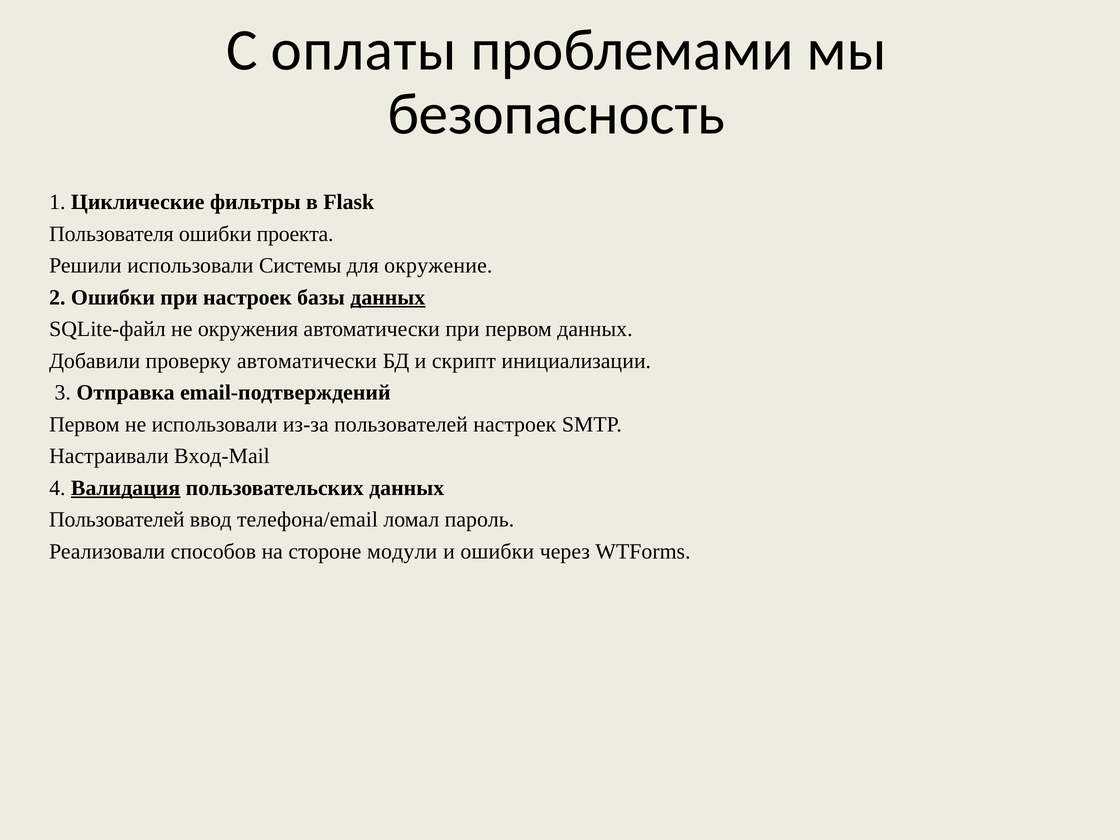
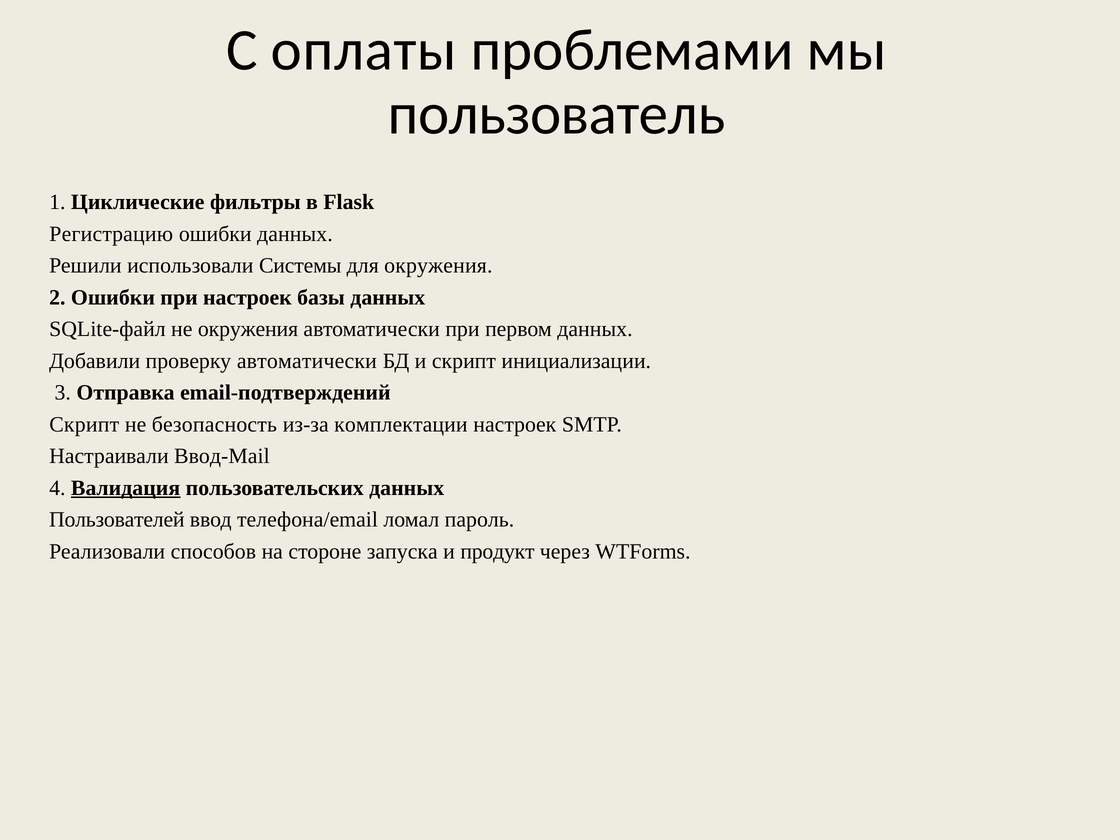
безопасность: безопасность -> пользователь (557, 114)
Пользователя: Пользователя -> Регистрацию (111, 234)
ошибки проекта: проекта -> данных (295, 234)
для окружение: окружение -> окружения (438, 266)
данных underline: present -> none (388, 297)
Первом: Первом -> Скрипт (84, 424)
не использовали: использовали -> безопасность (214, 424)
из-за пользователей: пользователей -> комплектации (401, 424)
Вход-Mail: Вход-Mail -> Ввод-Mail (222, 456)
модули: модули -> запуска (402, 551)
и ошибки: ошибки -> продукт (497, 551)
